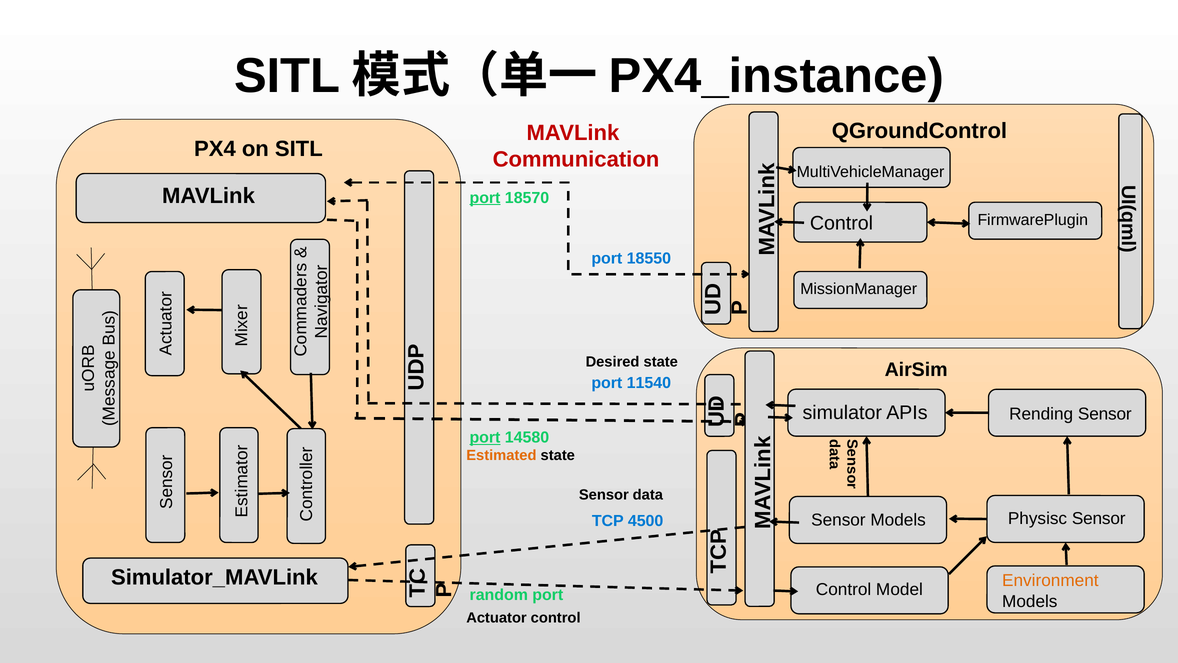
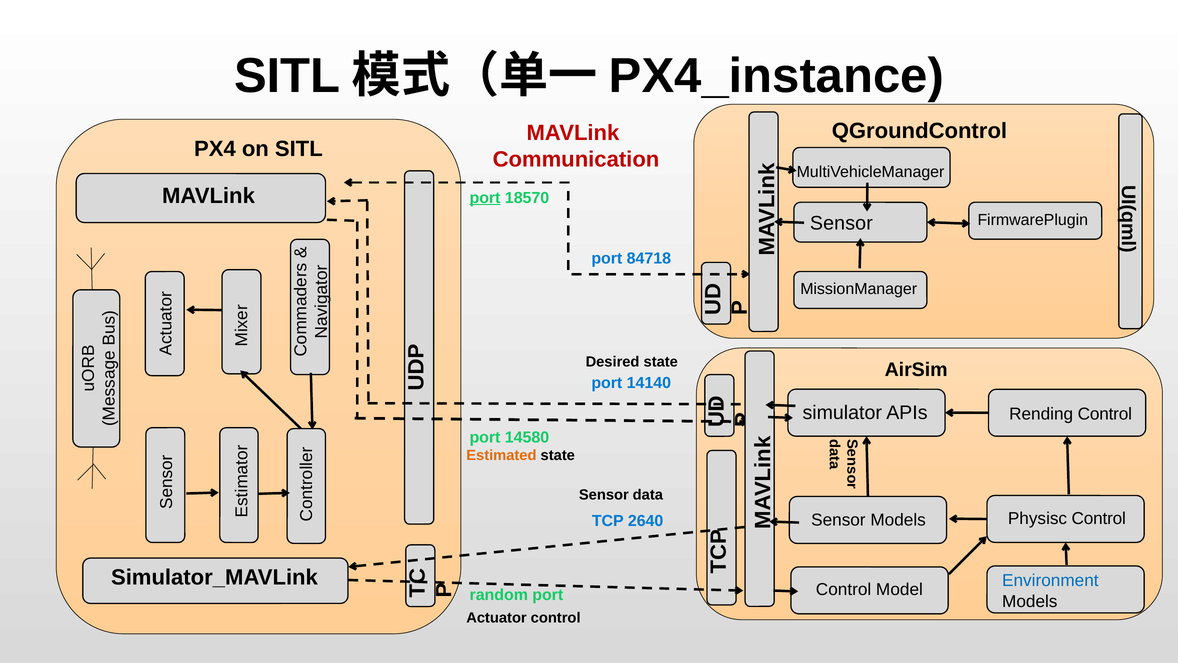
Control: Control -> Sensor (841, 223)
18550: 18550 -> 84718 (649, 258)
11540: 11540 -> 14140 (649, 383)
Rending Sensor: Sensor -> Control (1105, 414)
port underline: present -> none (485, 437)
Physisc Sensor: Sensor -> Control (1099, 518)
4500: 4500 -> 2640 (646, 521)
Environment colour: orange -> blue (1050, 580)
